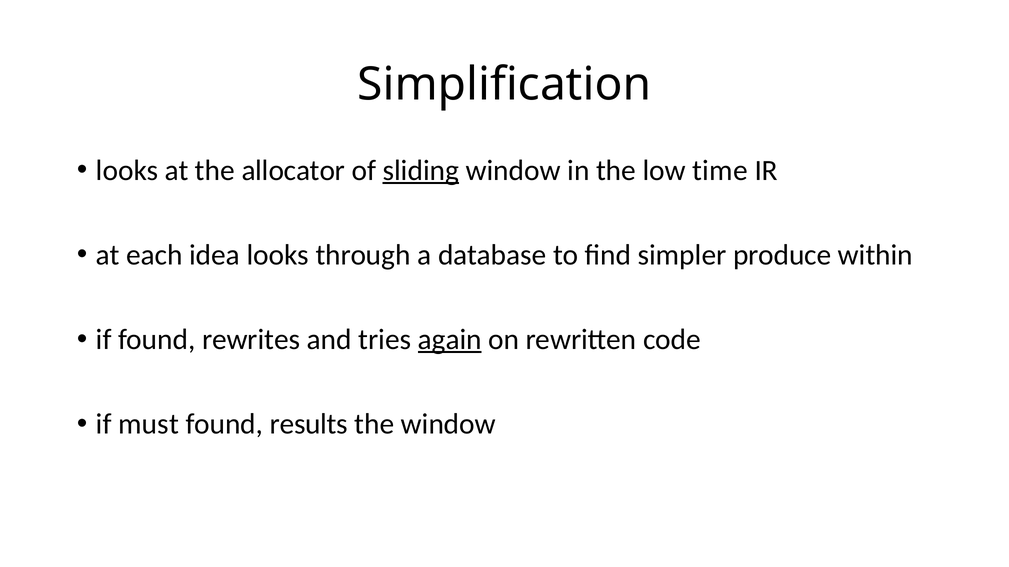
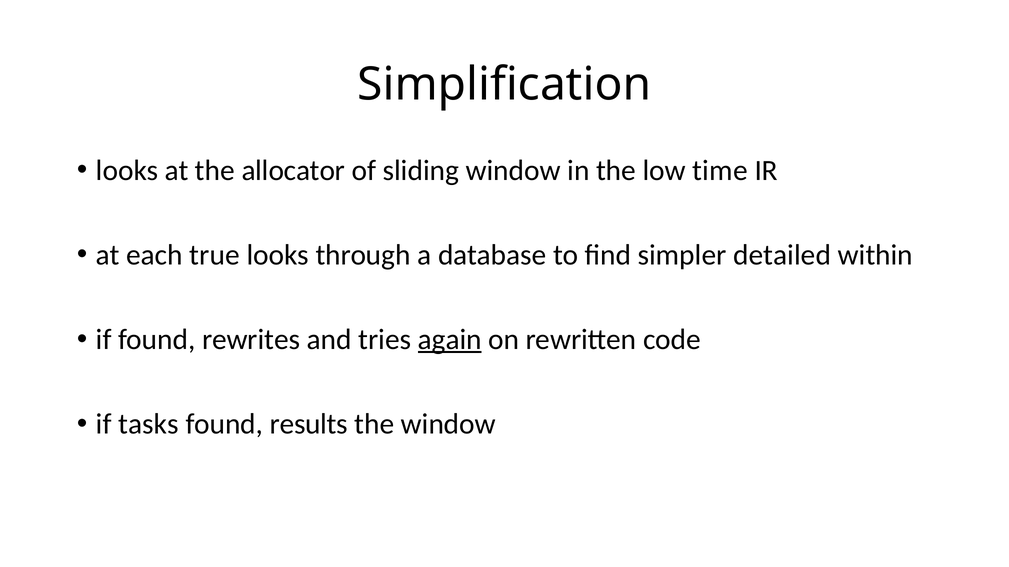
sliding underline: present -> none (421, 171)
idea: idea -> true (215, 255)
produce: produce -> detailed (782, 255)
must: must -> tasks (149, 424)
